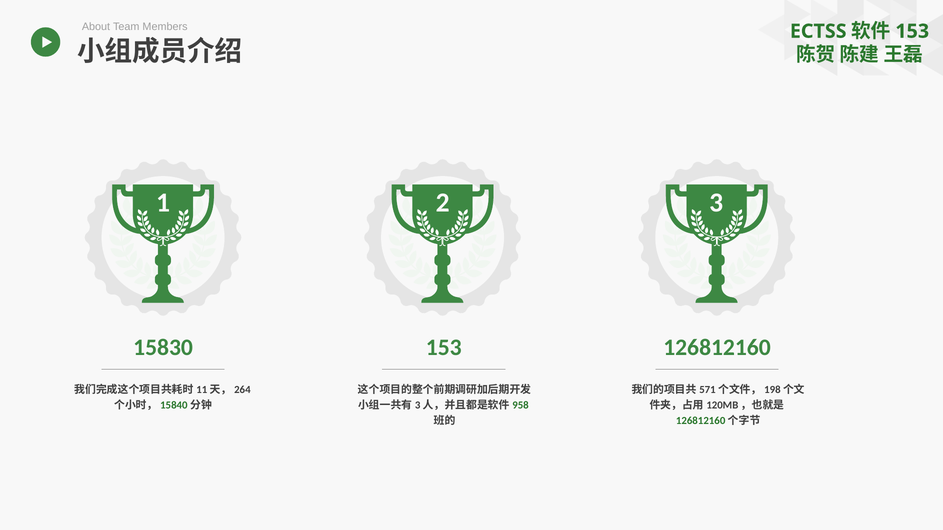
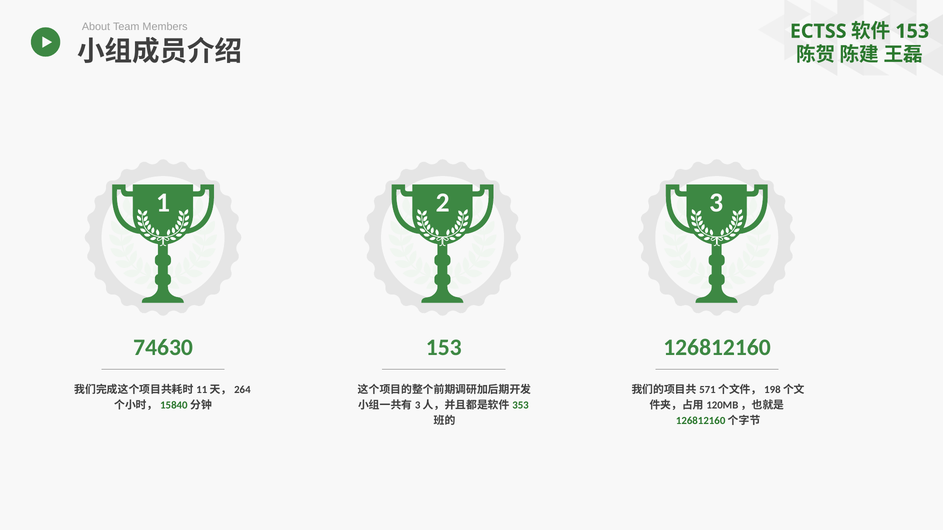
15830: 15830 -> 74630 (163, 348)
958: 958 -> 353 (520, 406)
